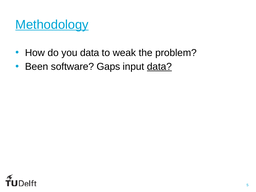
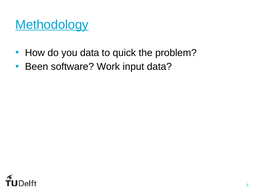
weak: weak -> quick (124, 53)
Gaps: Gaps -> Work (108, 67)
data underline: present -> none (159, 67)
